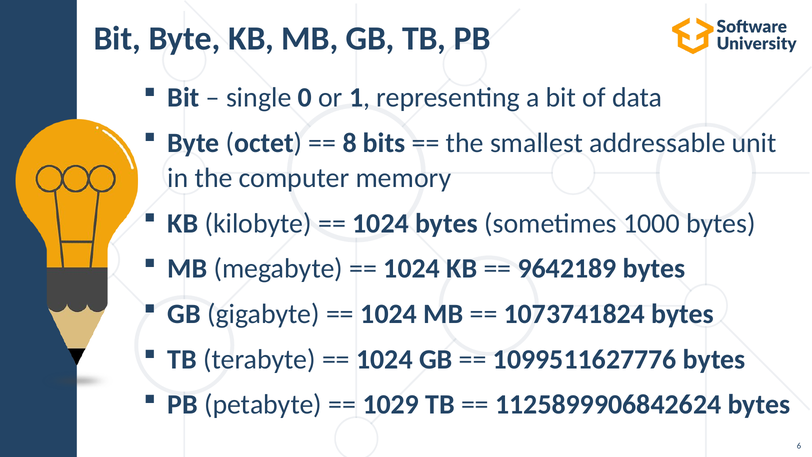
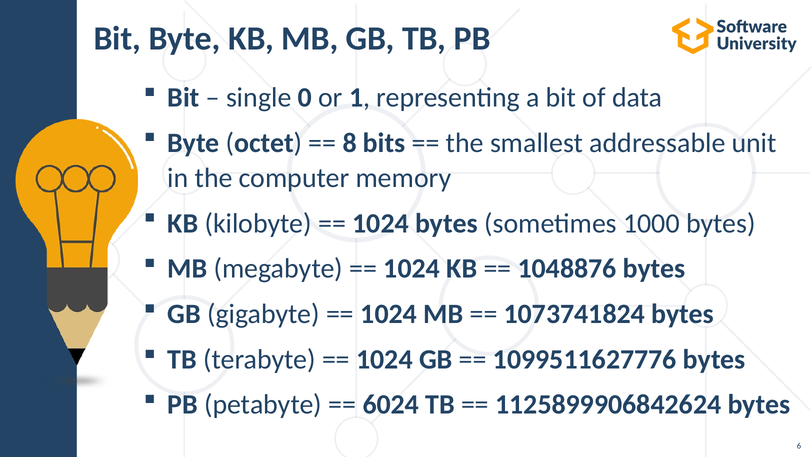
9642189: 9642189 -> 1048876 (567, 269)
1029: 1029 -> 6024 (391, 404)
